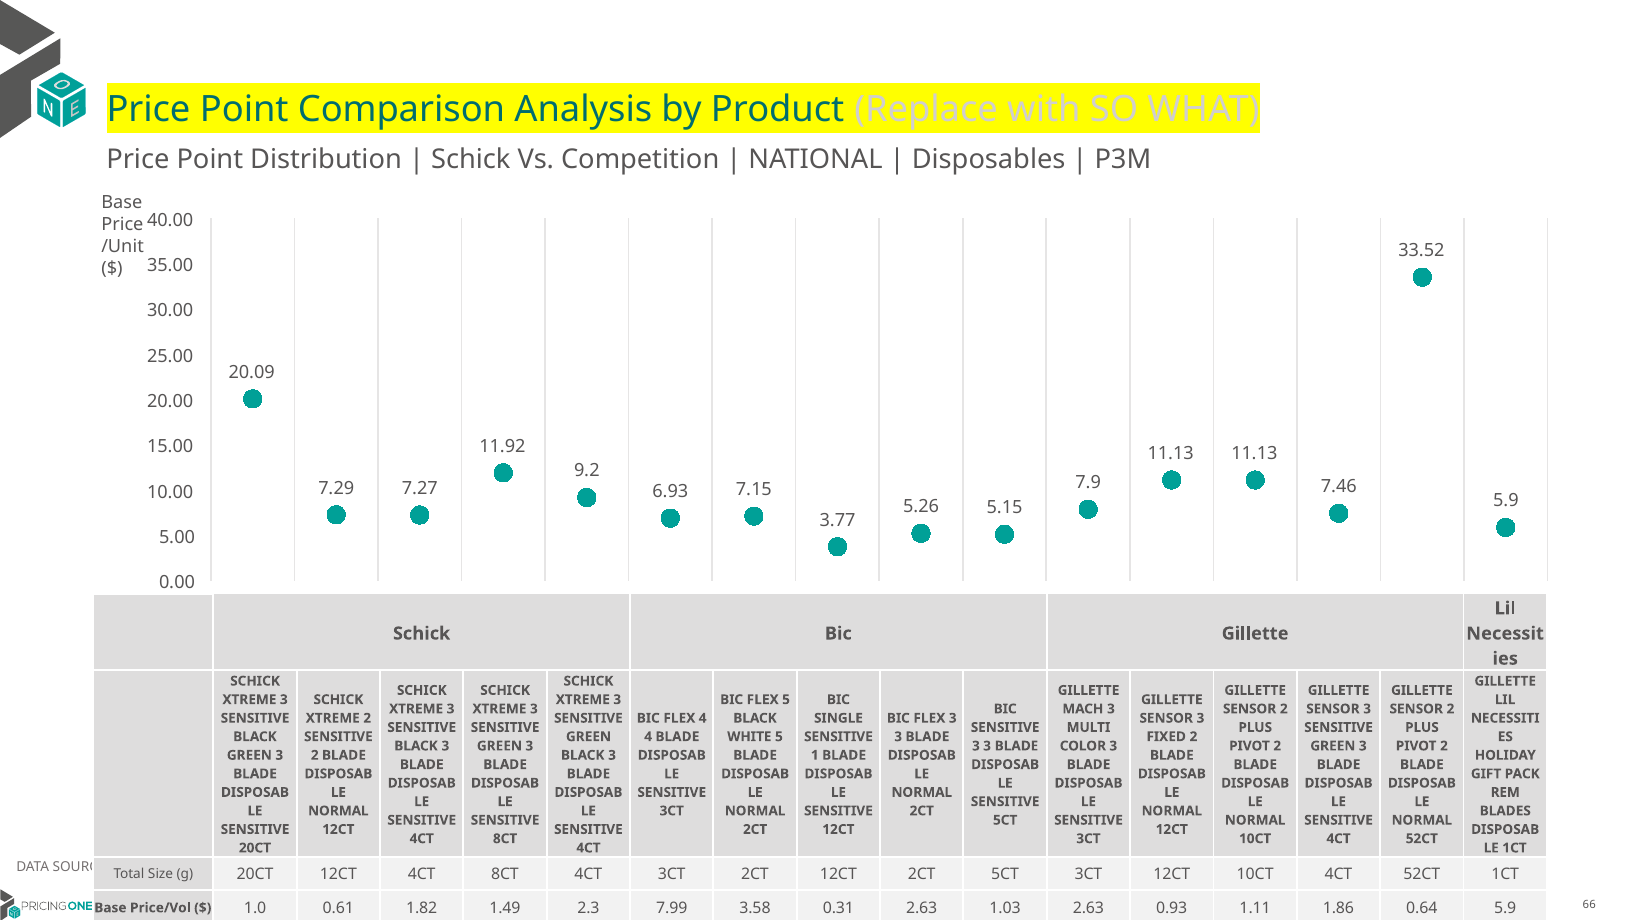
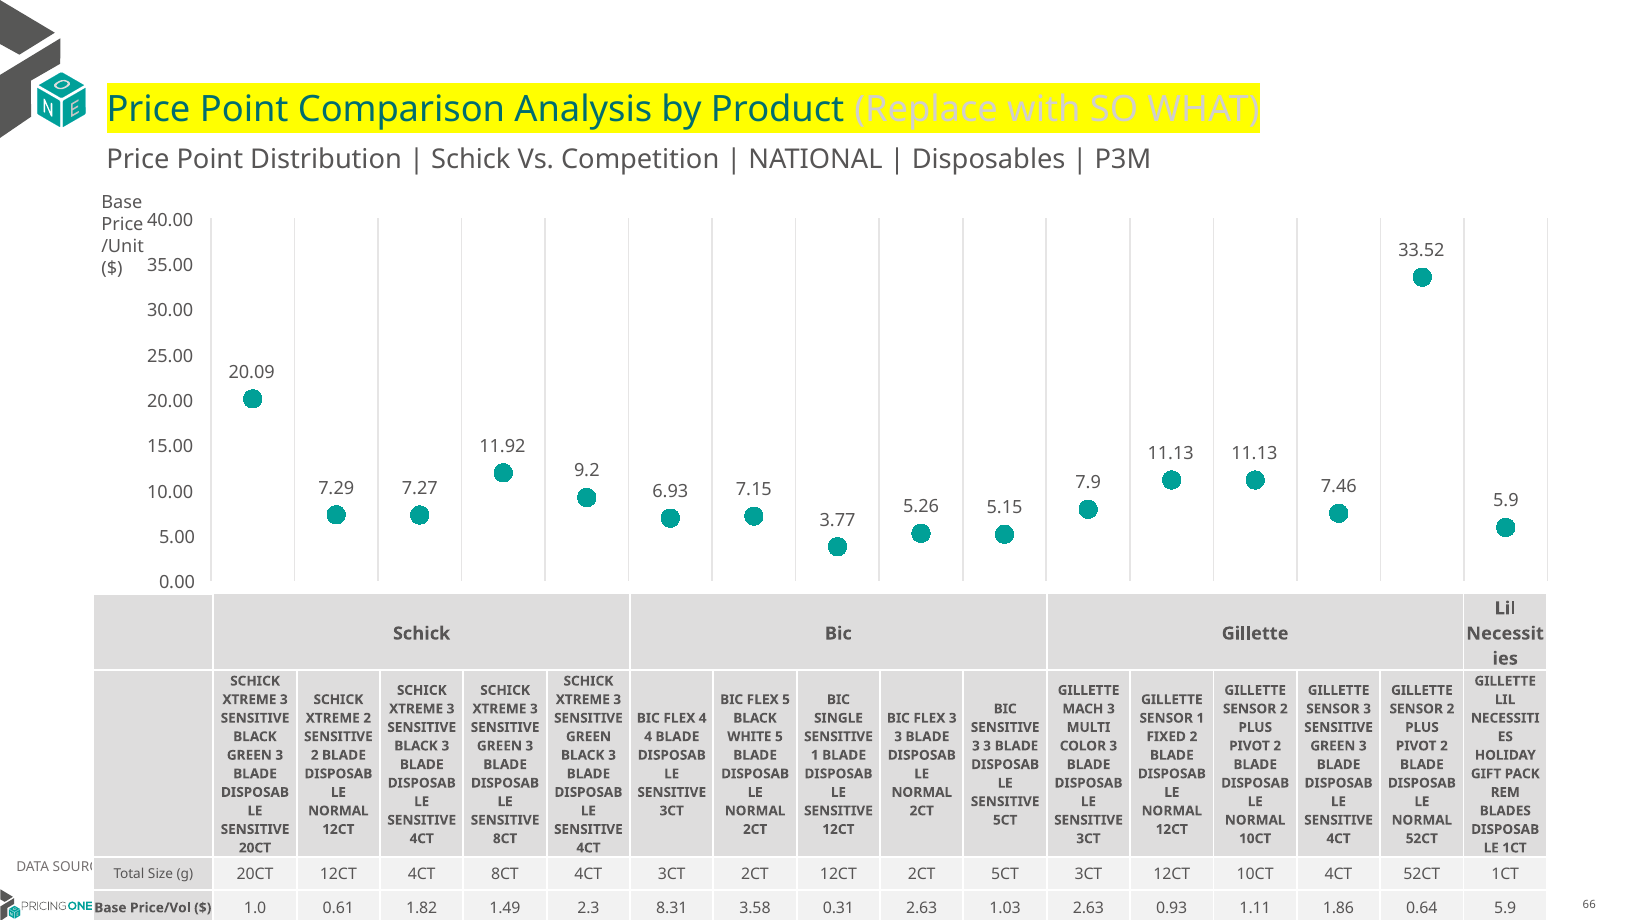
3: 3 -> 1 (1200, 718)
7.99: 7.99 -> 8.31 (672, 908)
